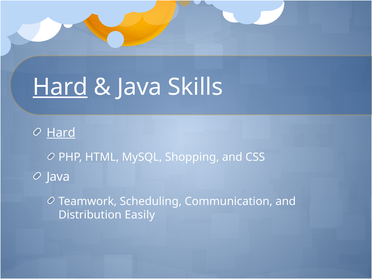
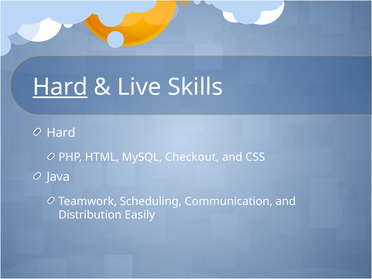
Java: Java -> Live (139, 87)
Hard underline: present -> none (61, 133)
Shopping: Shopping -> Checkout (192, 157)
